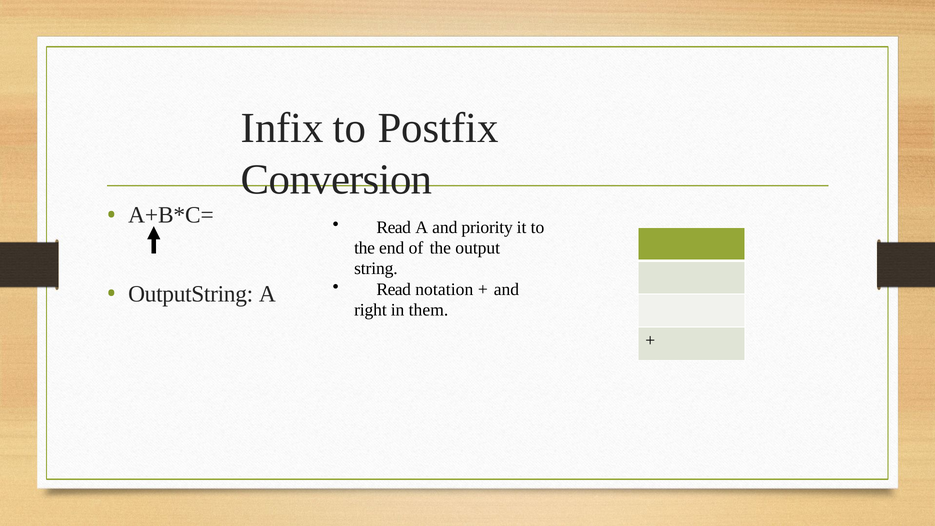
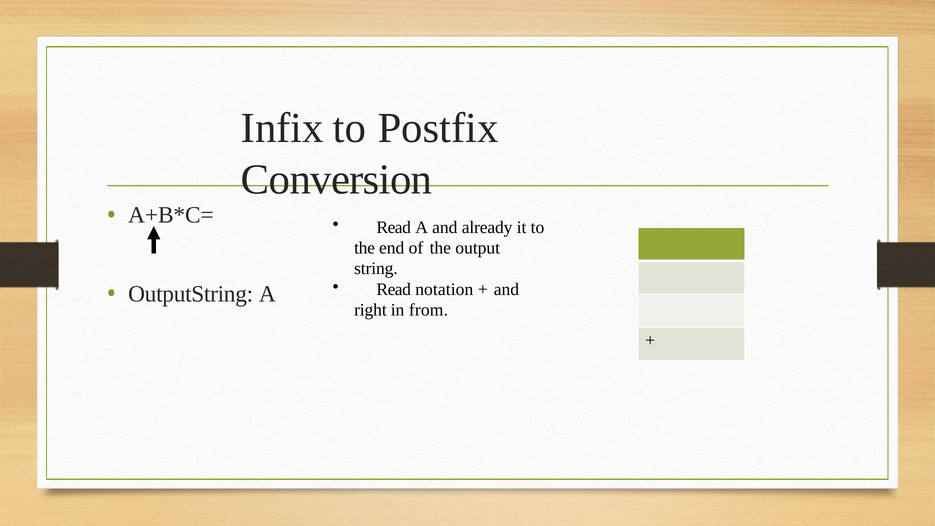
priority: priority -> already (487, 227)
them: them -> from (428, 310)
